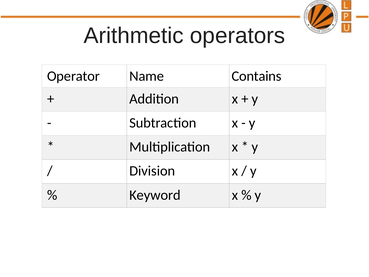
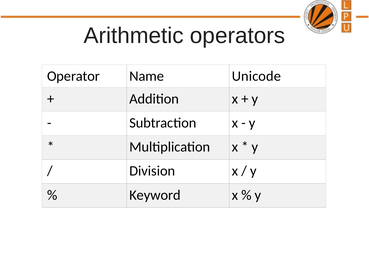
Contains: Contains -> Unicode (256, 76)
